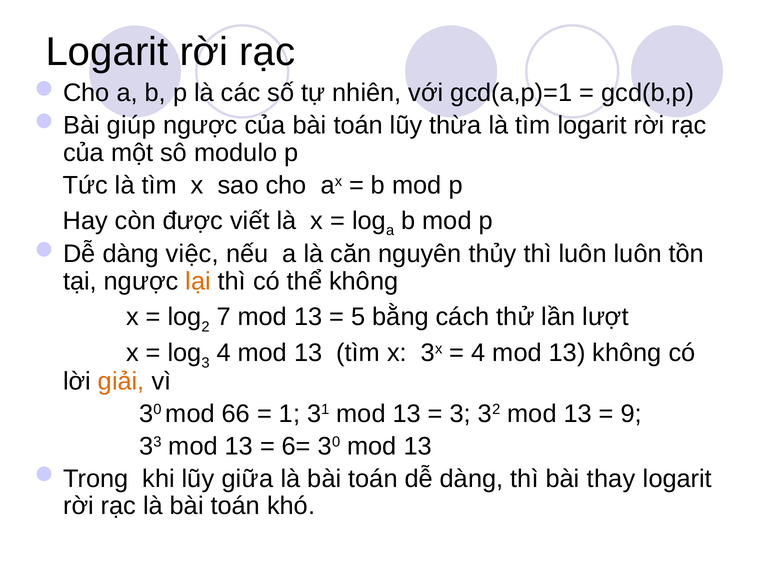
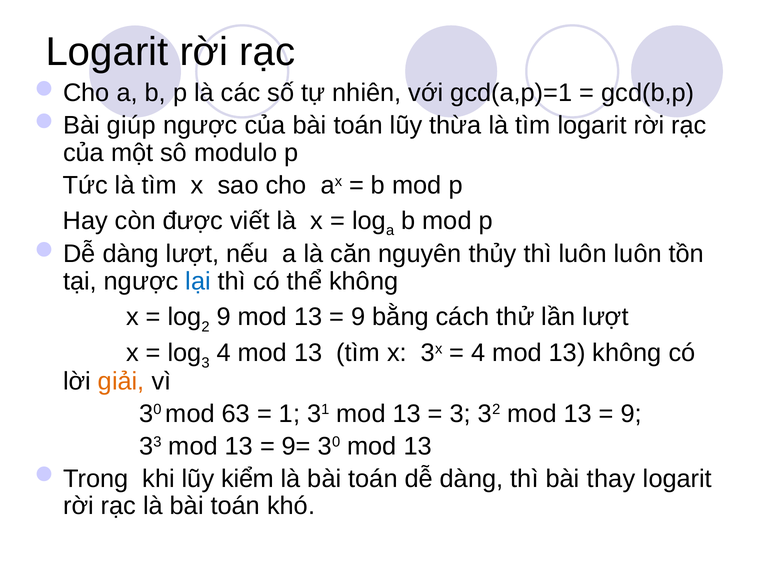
dàng việc: việc -> lượt (193, 254)
lại colour: orange -> blue (198, 281)
7: 7 -> 9 (224, 317)
5: 5 -> 9 (358, 317)
66: 66 -> 63 (236, 414)
6=: 6= -> 9= (296, 446)
giữa: giữa -> kiểm (248, 478)
